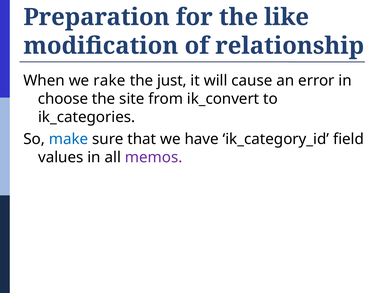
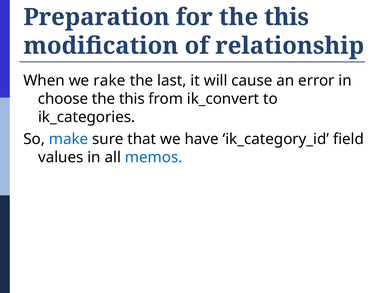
for the like: like -> this (286, 17)
just: just -> last (172, 81)
site: site -> this (132, 99)
memos colour: purple -> blue (154, 157)
